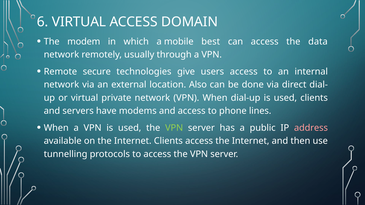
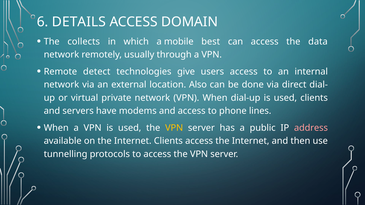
6 VIRTUAL: VIRTUAL -> DETAILS (79, 22)
modem: modem -> collects (84, 42)
secure: secure -> detect (97, 72)
VPN colour: light green -> yellow (174, 128)
